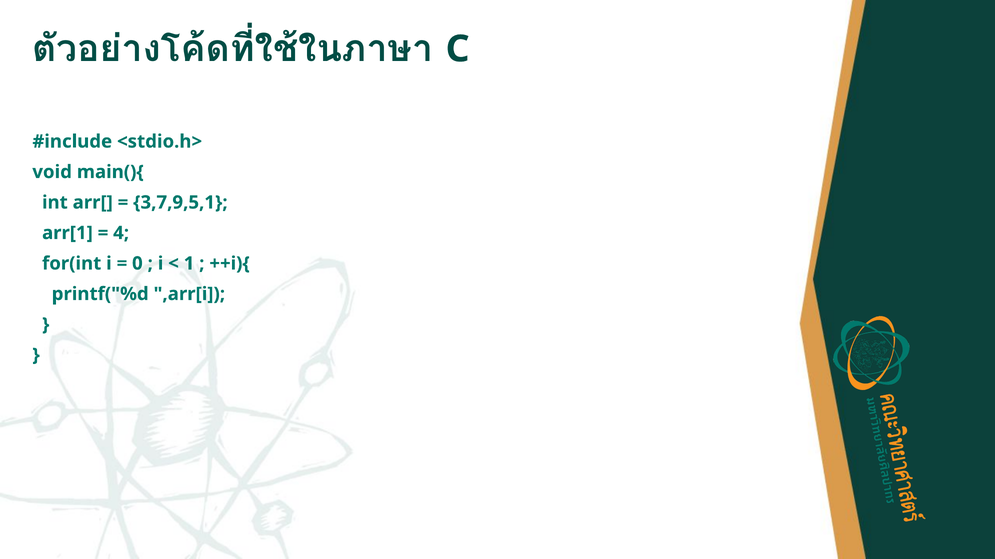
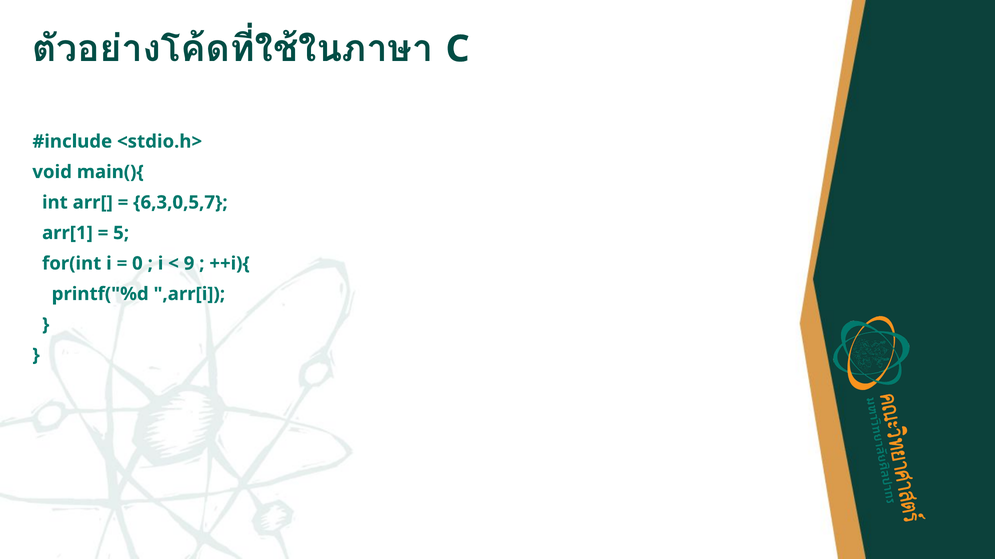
3,7,9,5,1: 3,7,9,5,1 -> 6,3,0,5,7 (180, 203)
4: 4 -> 5 (121, 233)
1: 1 -> 9 (189, 264)
